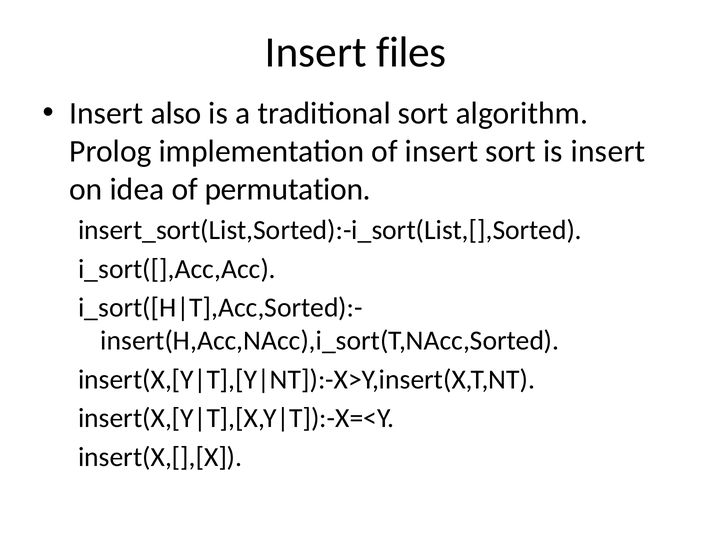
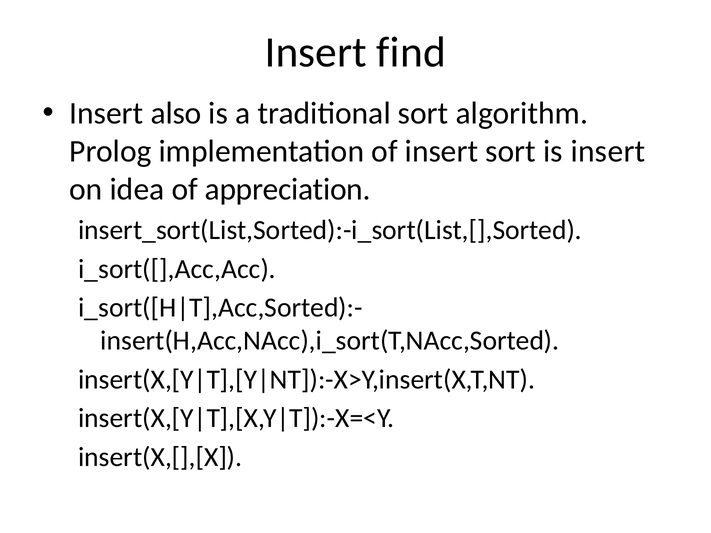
files: files -> find (411, 52)
permutation: permutation -> appreciation (288, 189)
